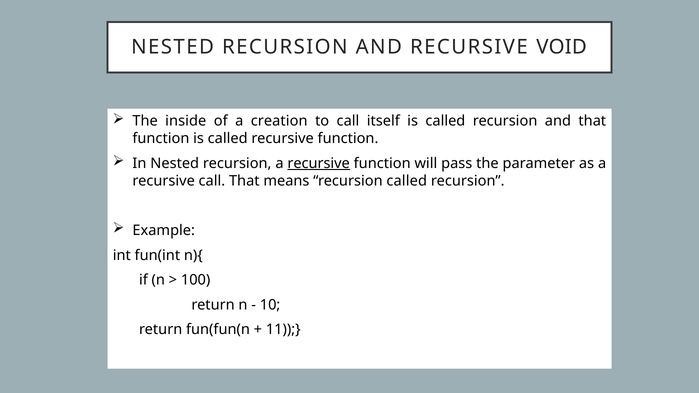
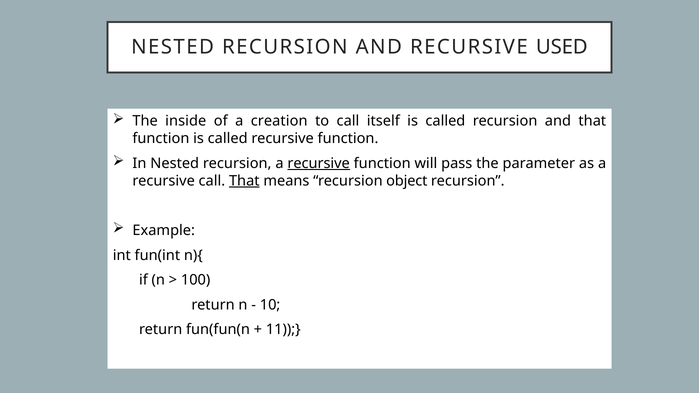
VOID: VOID -> USED (562, 47)
That underline: none -> present (244, 181)
recursion called: called -> object (407, 181)
